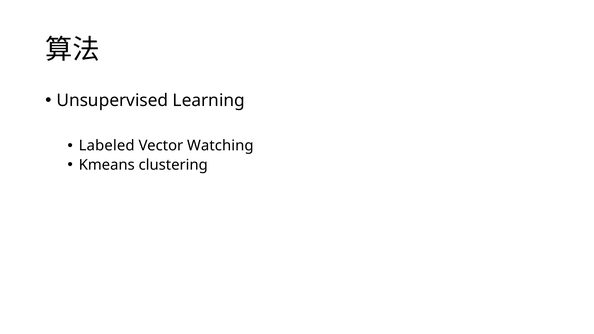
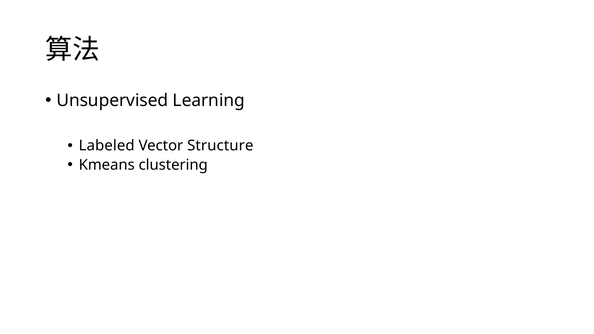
Watching: Watching -> Structure (220, 146)
